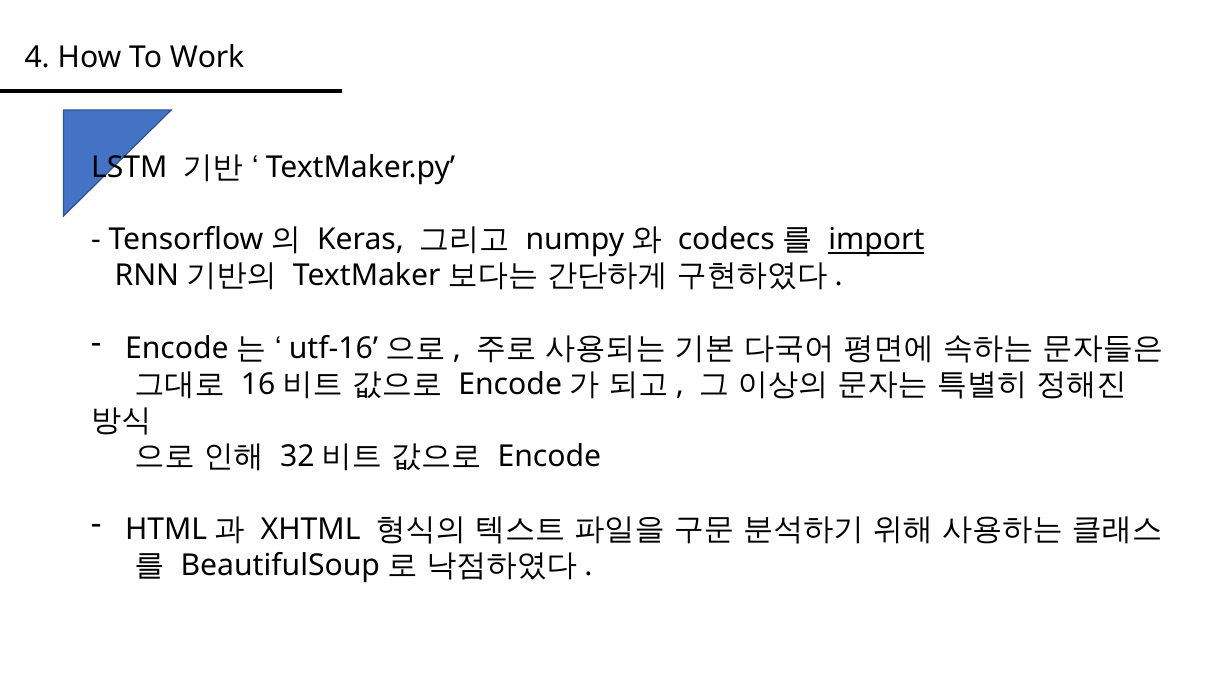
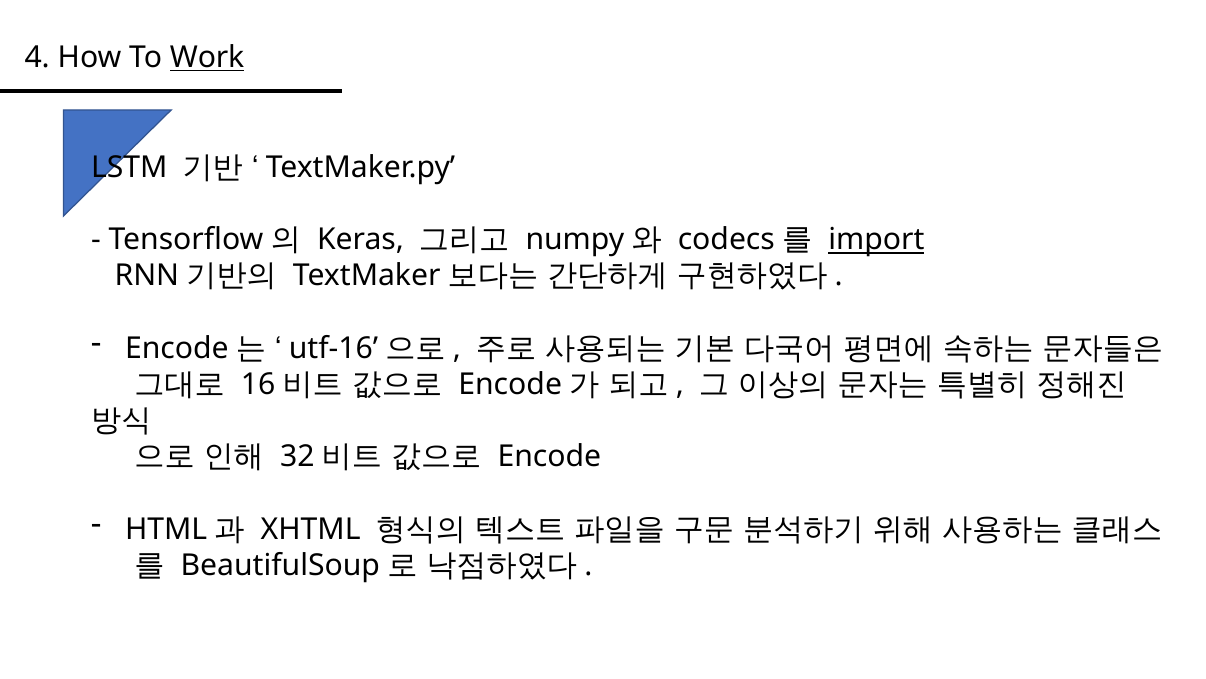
Work underline: none -> present (207, 57)
